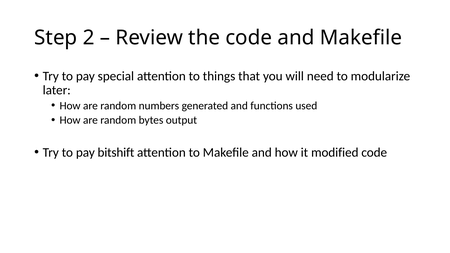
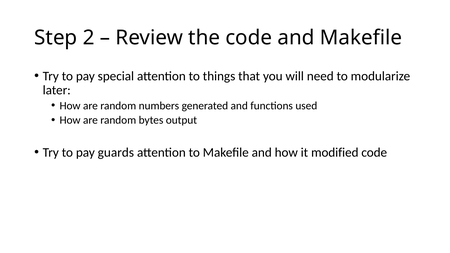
bitshift: bitshift -> guards (116, 153)
